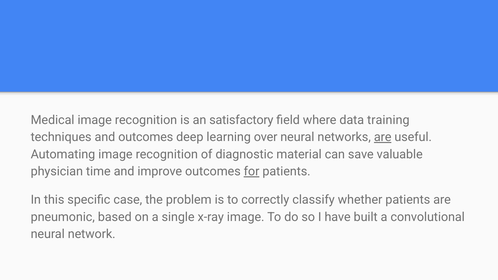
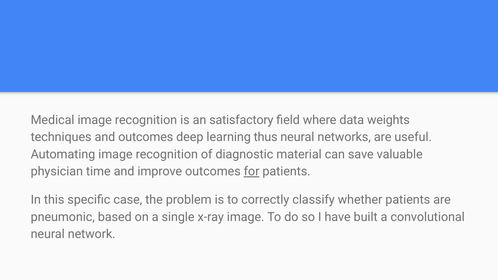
training: training -> weights (388, 120)
over: over -> thus (266, 137)
are underline: present -> none (383, 137)
